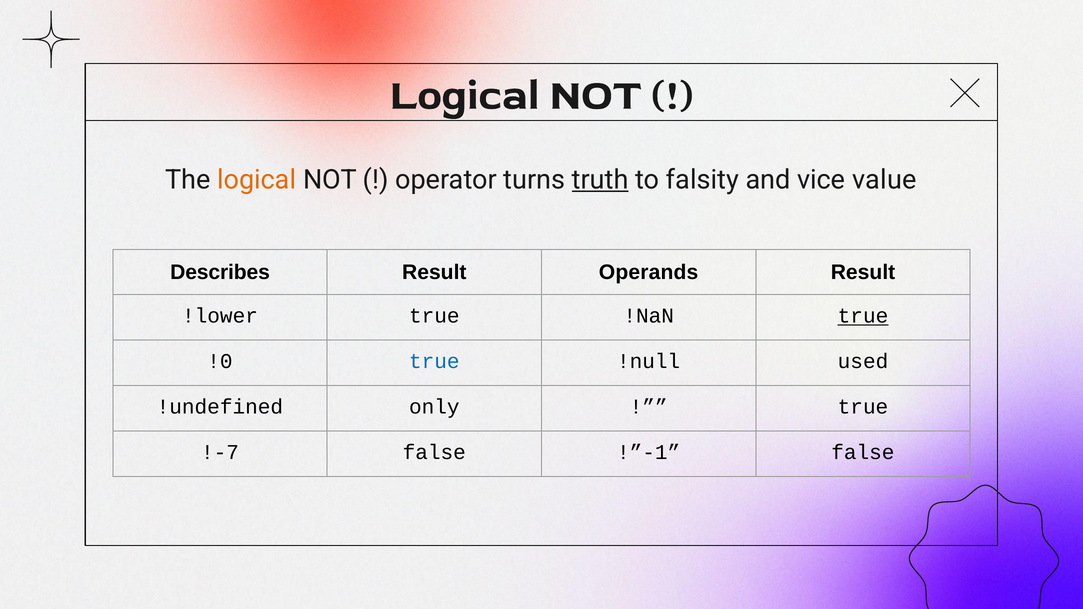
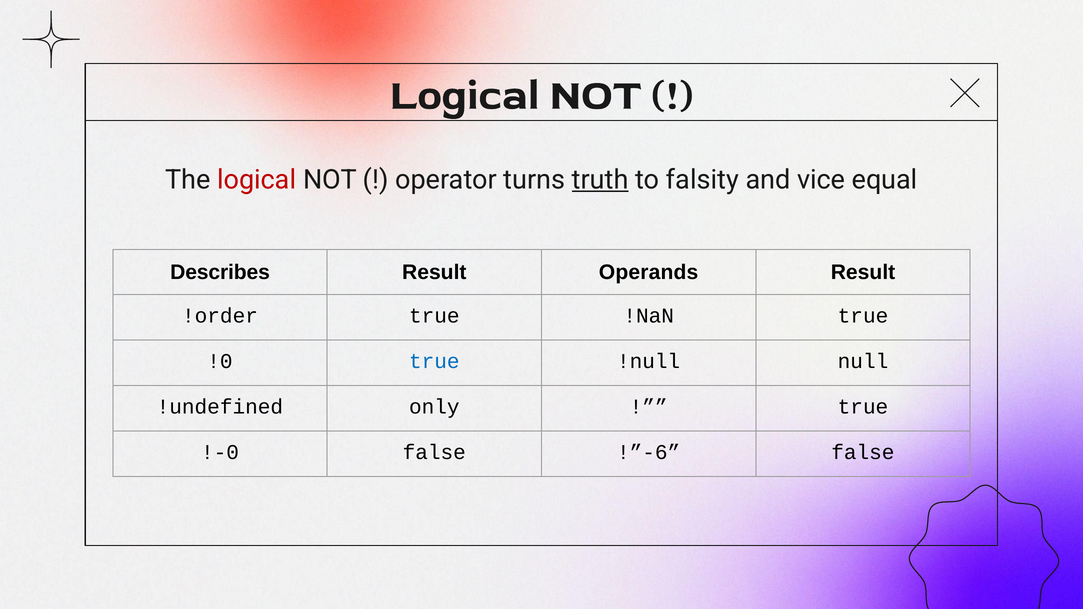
logical colour: orange -> red (257, 180)
value: value -> equal (885, 180)
!lower: !lower -> !order (220, 316)
true underline: present -> none (863, 316)
used: used -> null (863, 362)
!-7: !-7 -> !-0 (220, 452)
!”-1: !”-1 -> !”-6 (649, 452)
